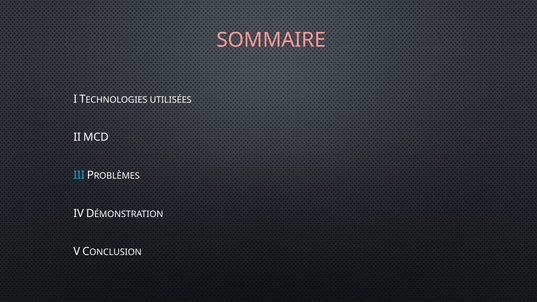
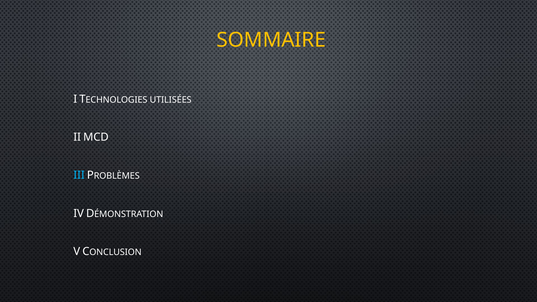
SOMMAIRE colour: pink -> yellow (271, 40)
